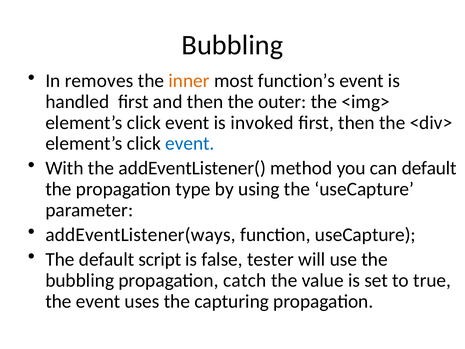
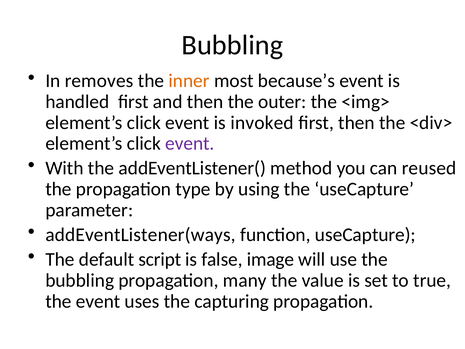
function’s: function’s -> because’s (296, 81)
event colour: blue -> purple (190, 143)
can default: default -> reused (429, 168)
tester: tester -> image (271, 259)
catch: catch -> many (245, 280)
